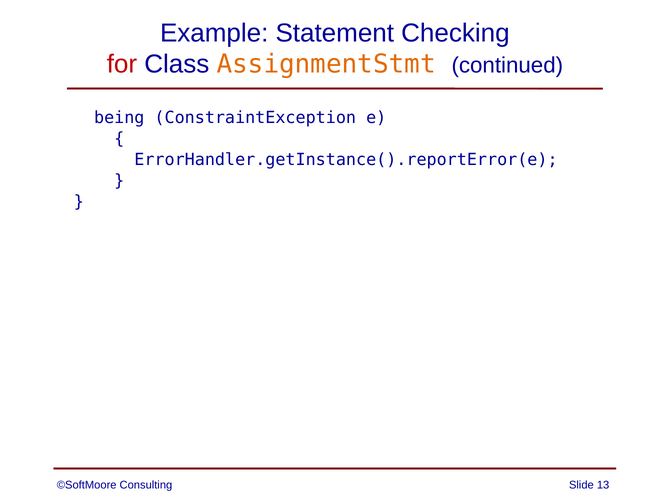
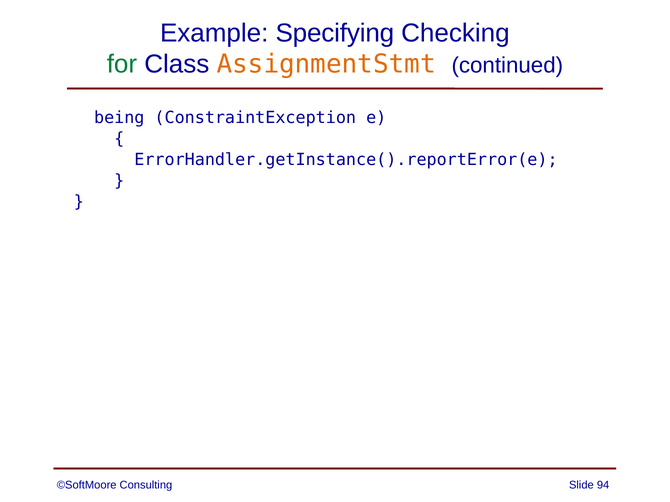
Statement: Statement -> Specifying (335, 33)
for colour: red -> green (122, 64)
13: 13 -> 94 (603, 485)
